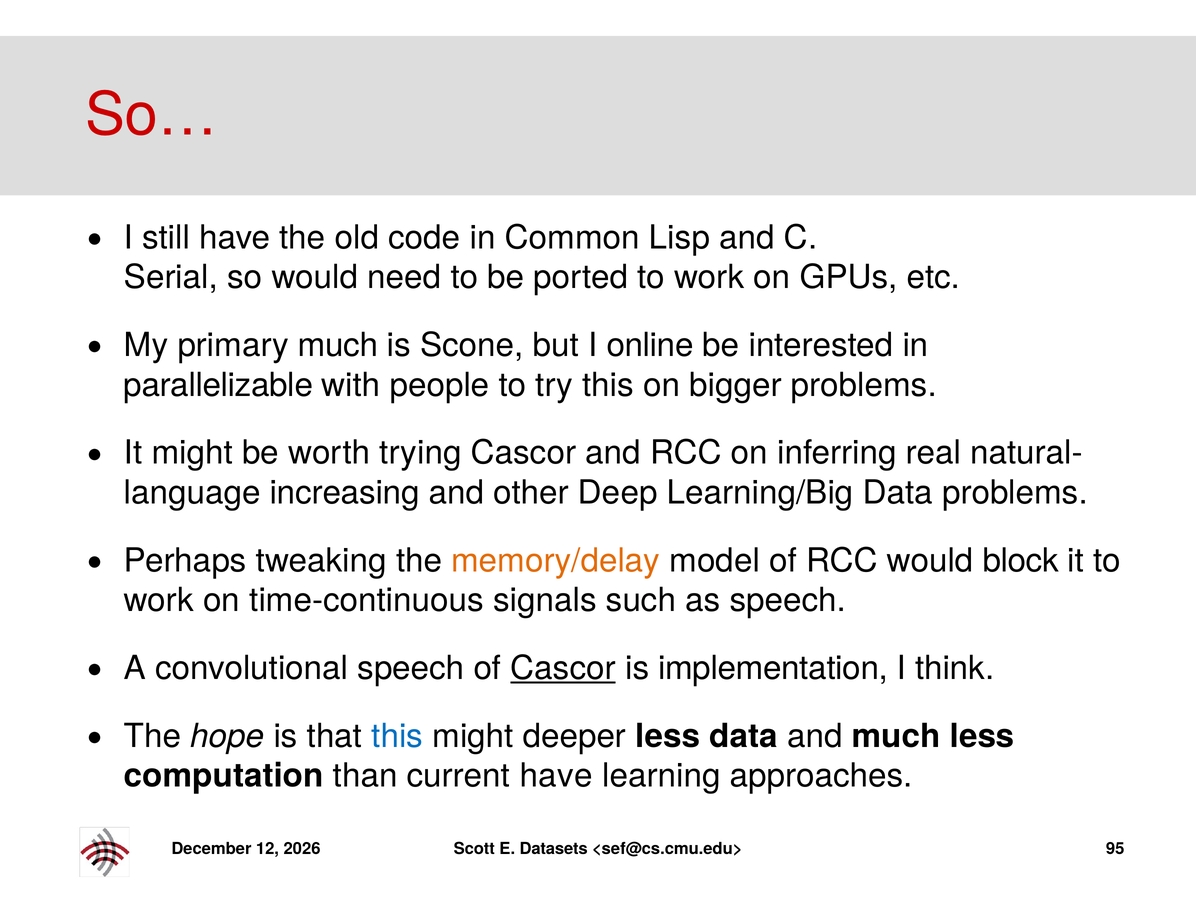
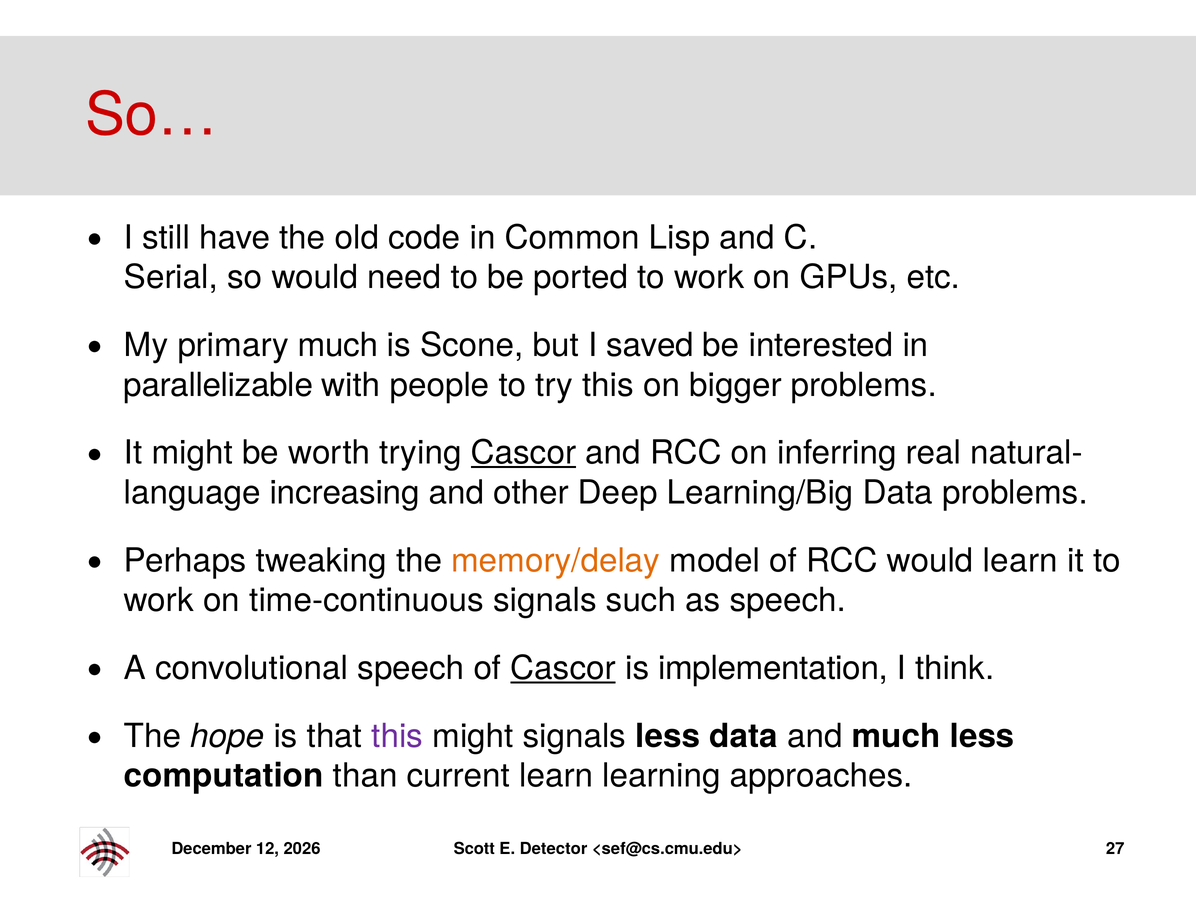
online: online -> saved (650, 345)
Cascor underline: none -> present (523, 453)
would block: block -> learn (1020, 561)
this colour: blue -> purple (397, 736)
might deeper: deeper -> signals (574, 736)
current have: have -> learn (556, 776)
Datasets: Datasets -> Detector (554, 849)
95: 95 -> 27 (1115, 849)
